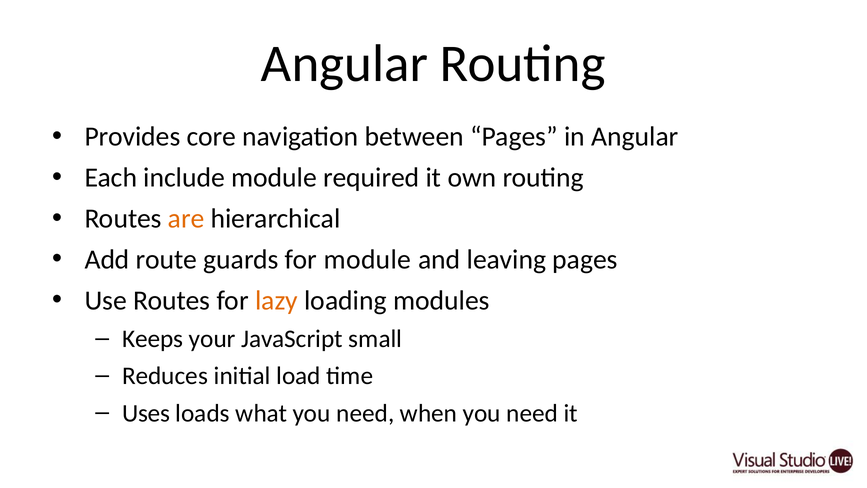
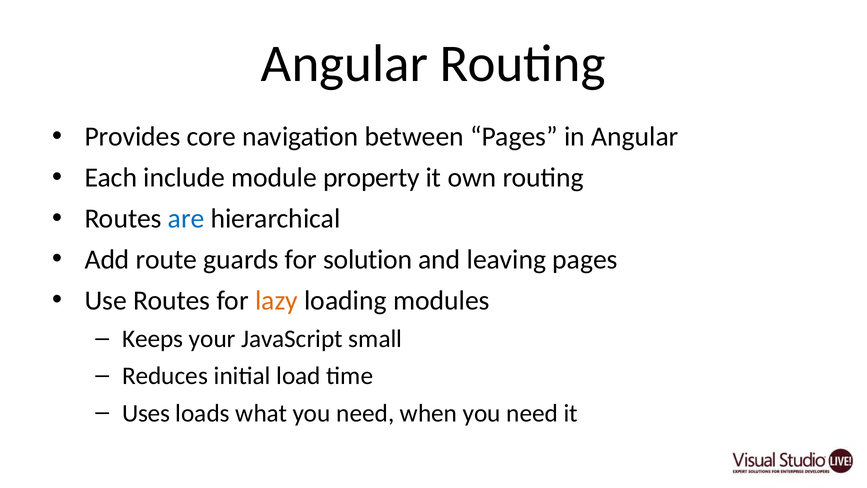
required: required -> property (371, 178)
are colour: orange -> blue (186, 219)
for module: module -> solution (368, 259)
